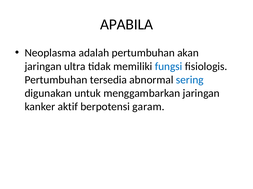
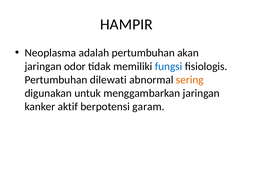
APABILA: APABILA -> HAMPIR (126, 24)
ultra: ultra -> odor (75, 67)
tersedia: tersedia -> dilewati (108, 80)
sering colour: blue -> orange (190, 80)
